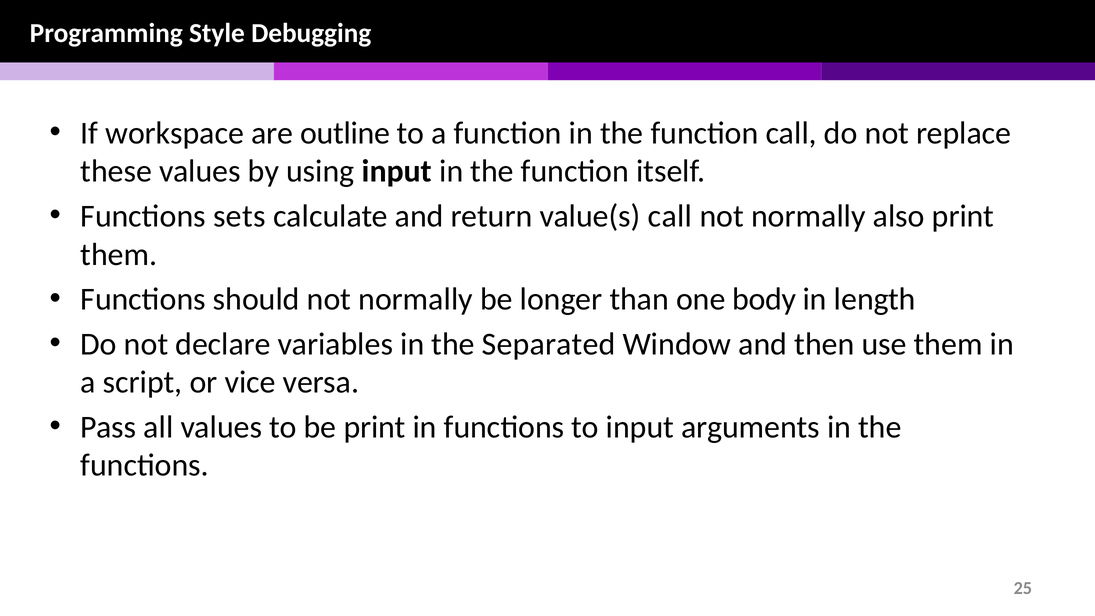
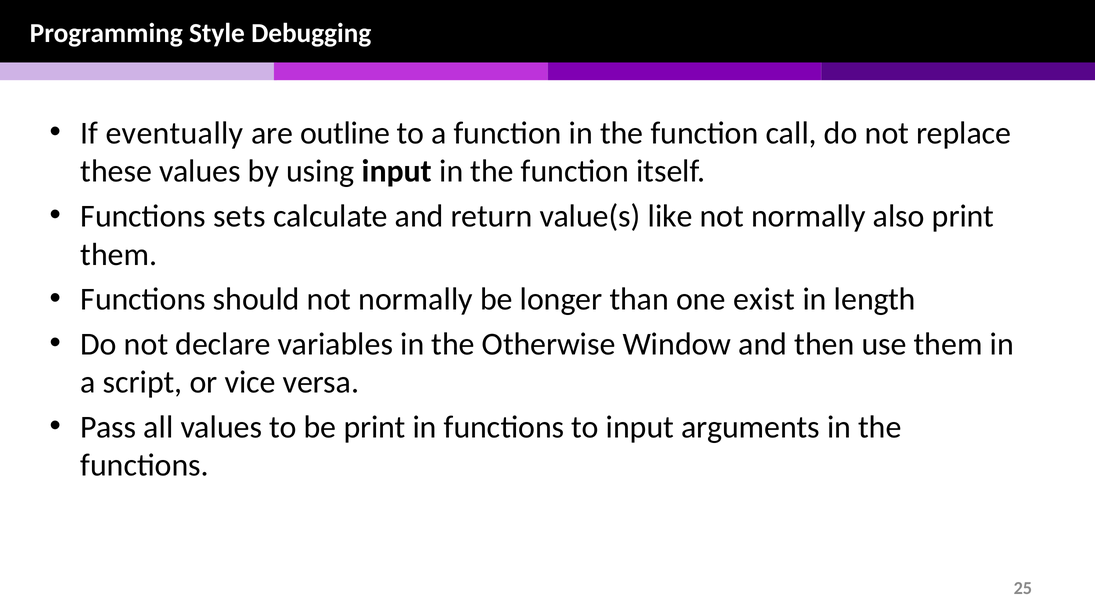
workspace: workspace -> eventually (174, 133)
value(s call: call -> like (670, 216)
body: body -> exist (764, 299)
Separated: Separated -> Otherwise (549, 344)
